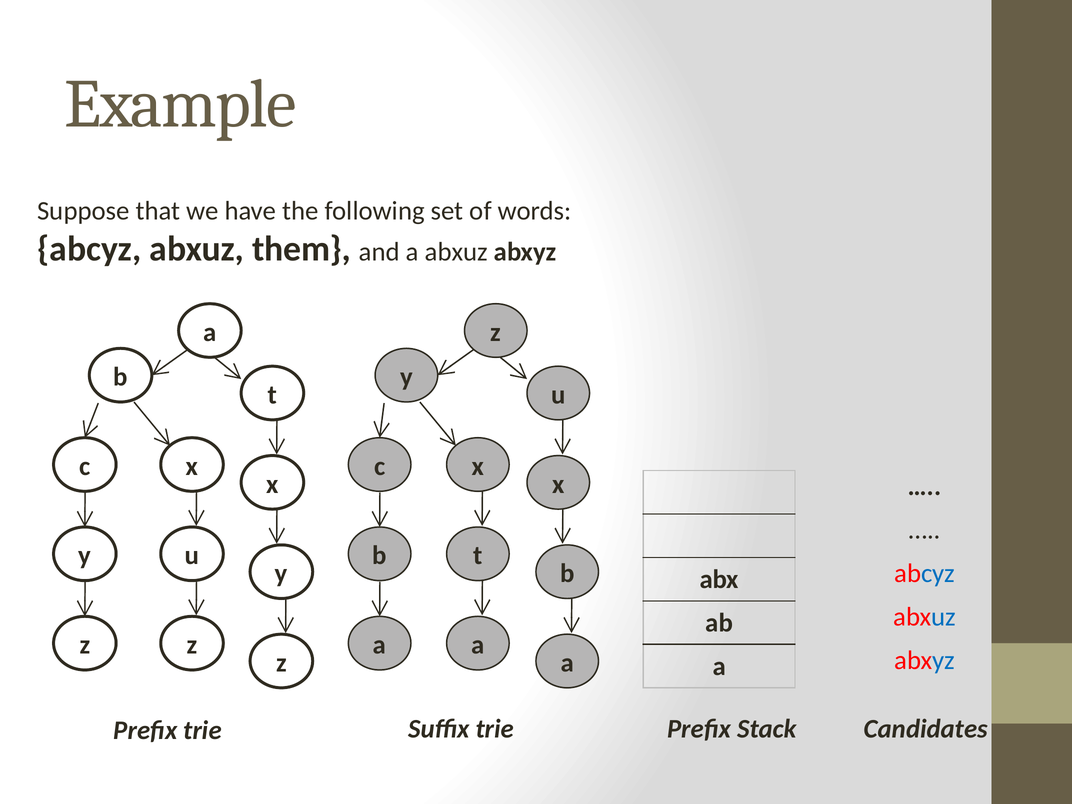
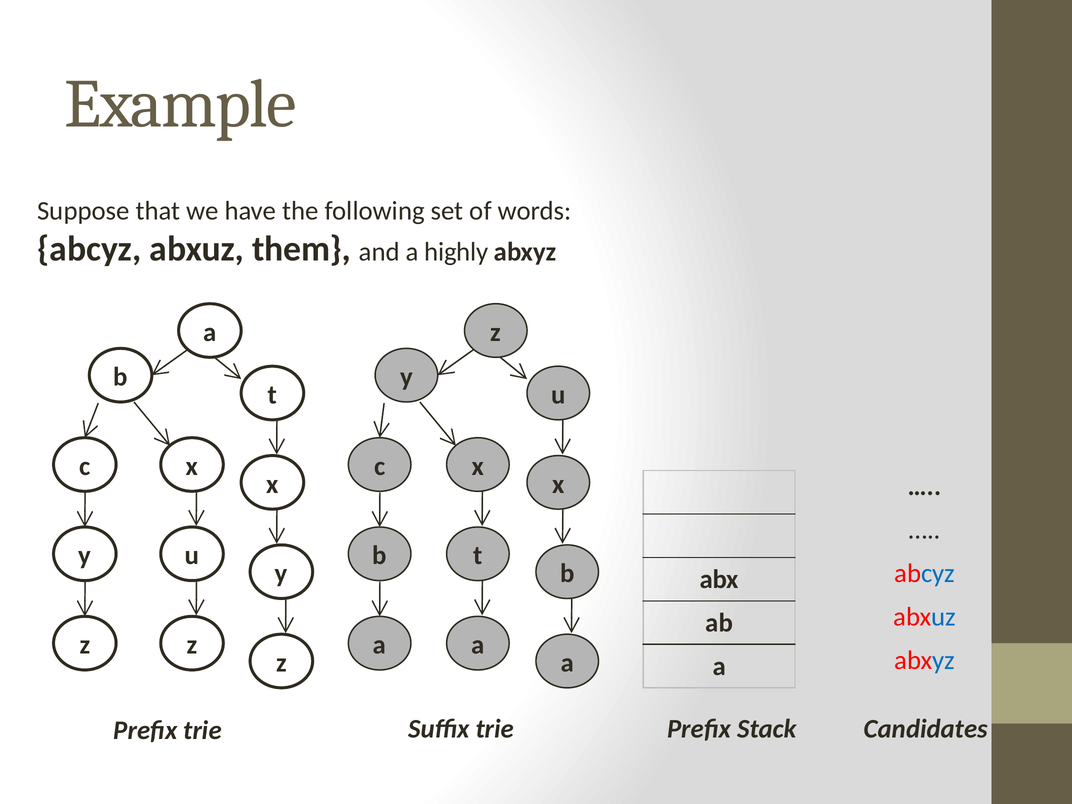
a abxuz: abxuz -> highly (456, 252)
